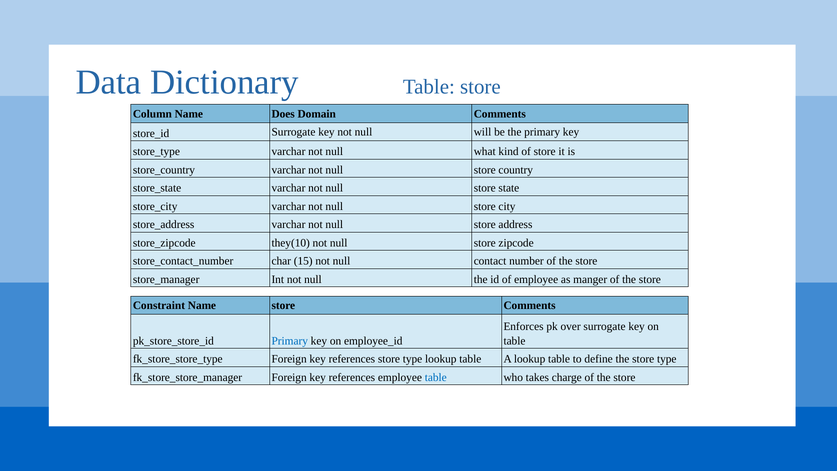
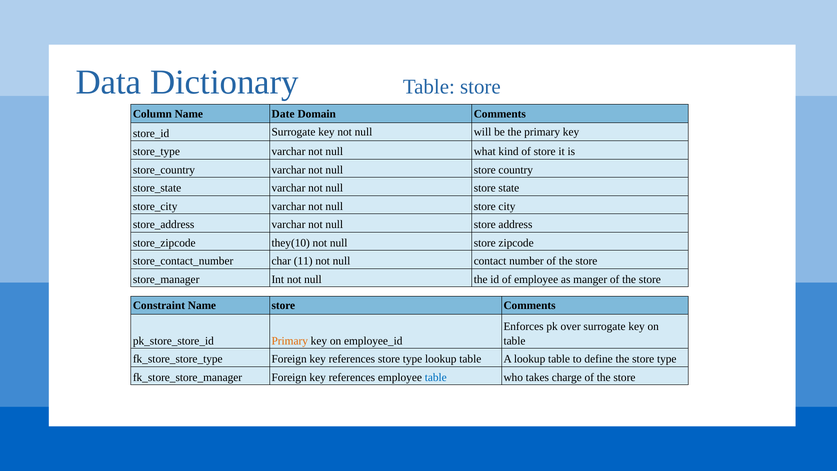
Does: Does -> Date (283, 114)
15: 15 -> 11 (303, 261)
Primary colour: blue -> orange (290, 341)
